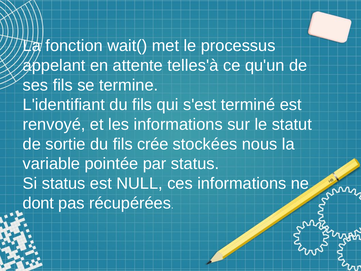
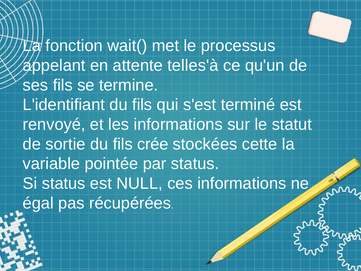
nous: nous -> cette (260, 144)
dont: dont -> égal (38, 203)
